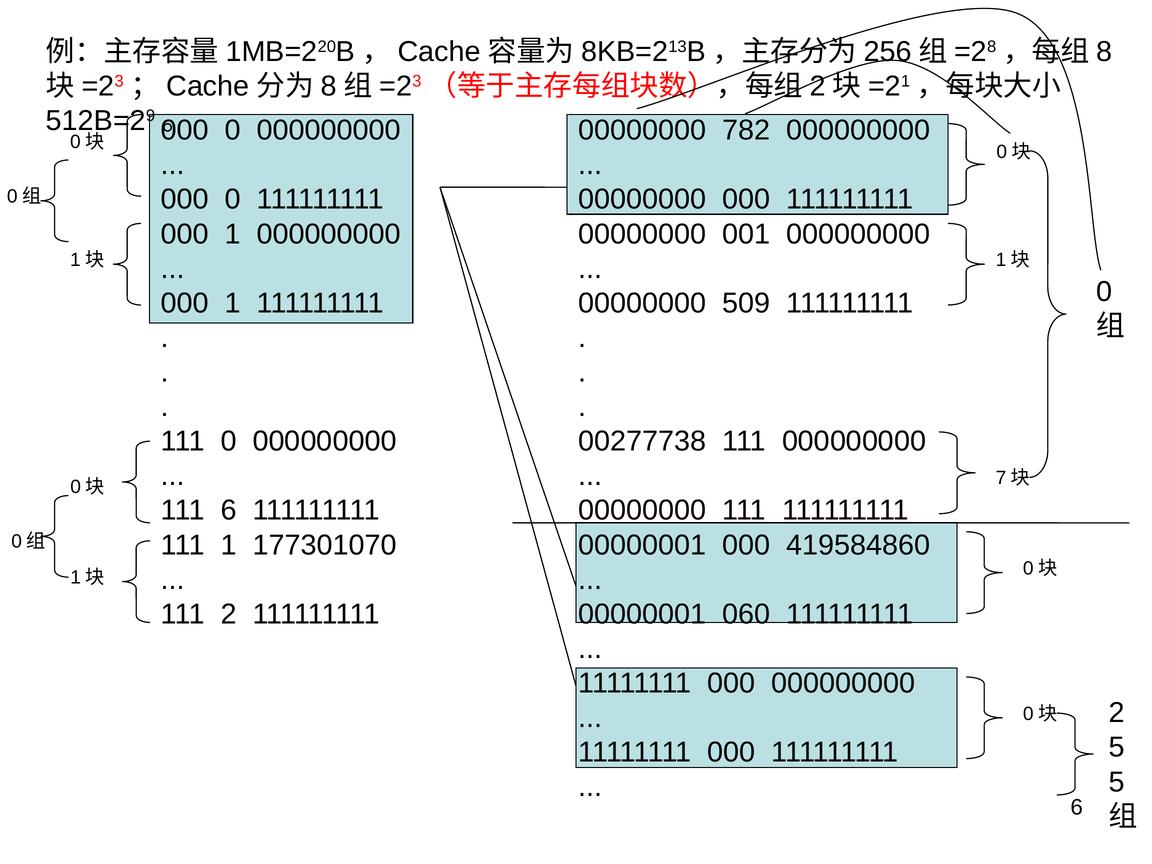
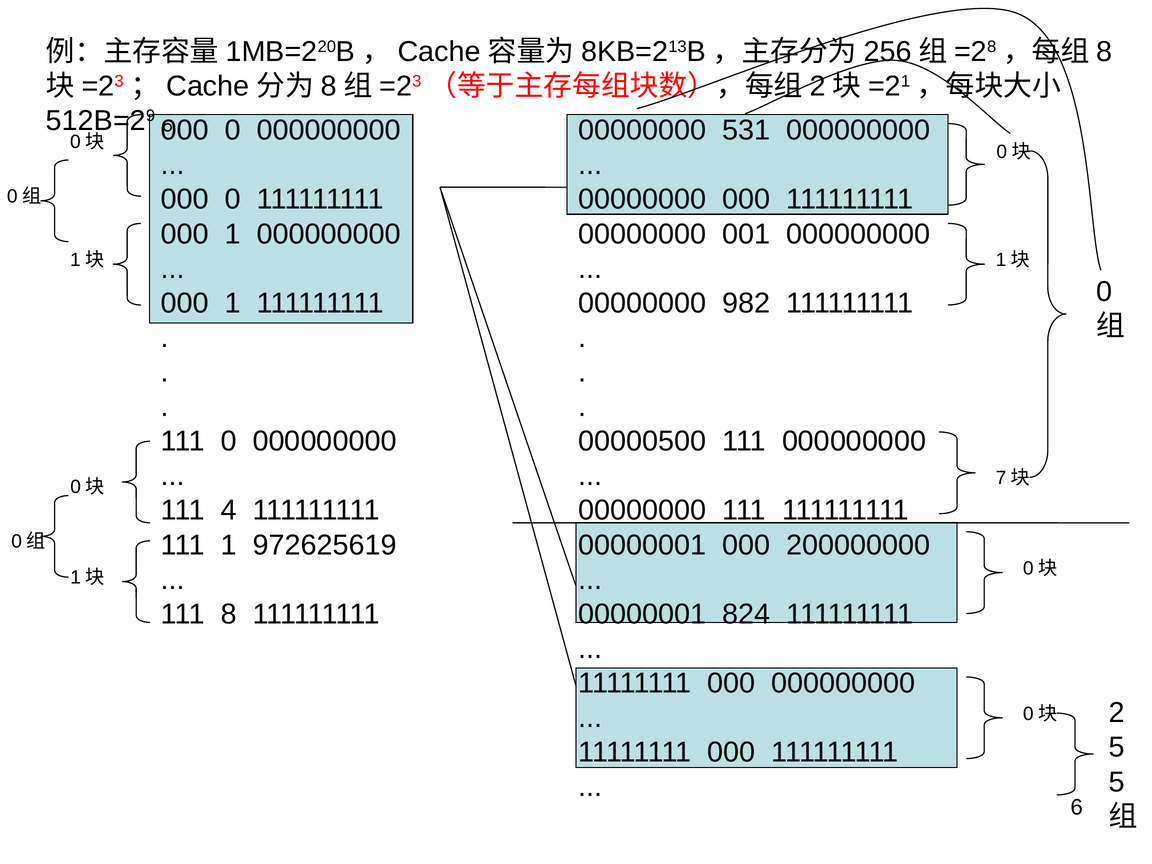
782: 782 -> 531 (746, 130)
509: 509 -> 982 (746, 303)
00277738: 00277738 -> 00000500 (642, 441)
111 6: 6 -> 4 (229, 510)
177301070: 177301070 -> 972625619 (325, 545)
419584860: 419584860 -> 200000000 (858, 545)
111 2: 2 -> 8 (229, 614)
060: 060 -> 824 (746, 614)
